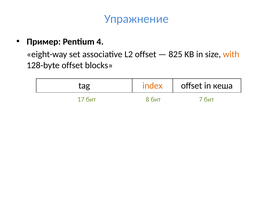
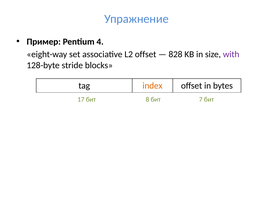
825: 825 -> 828 (175, 54)
with colour: orange -> purple (231, 54)
128-byte offset: offset -> stride (72, 65)
кеша: кеша -> bytes (223, 86)
